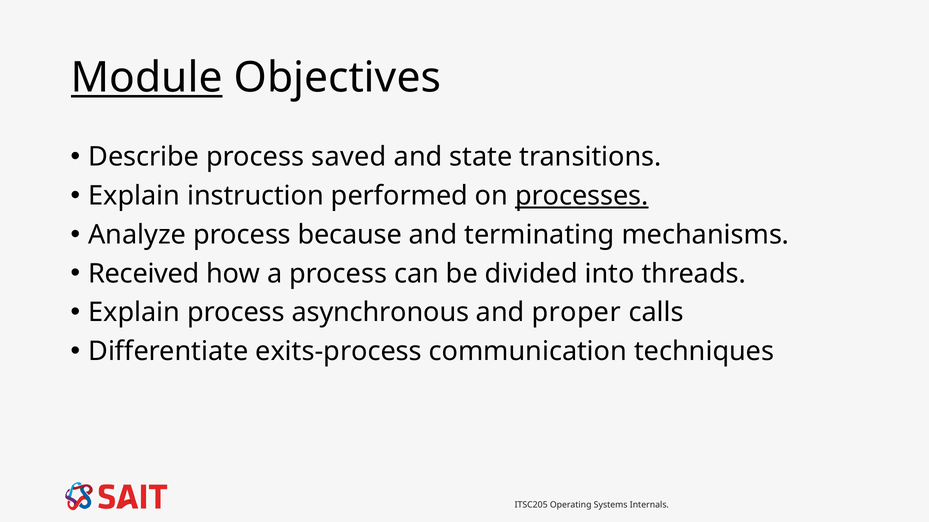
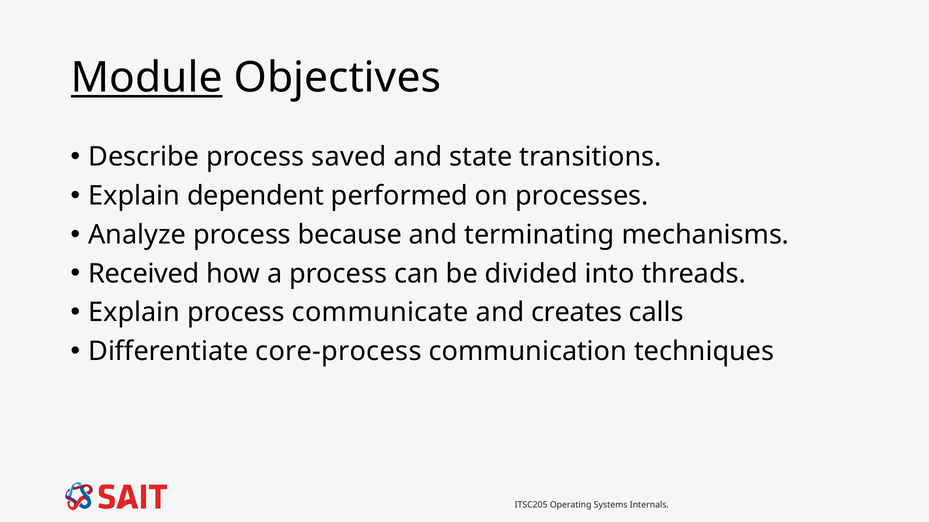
instruction: instruction -> dependent (256, 196)
processes underline: present -> none (582, 196)
asynchronous: asynchronous -> communicate (380, 313)
proper: proper -> creates (577, 313)
exits-process: exits-process -> core-process (338, 352)
